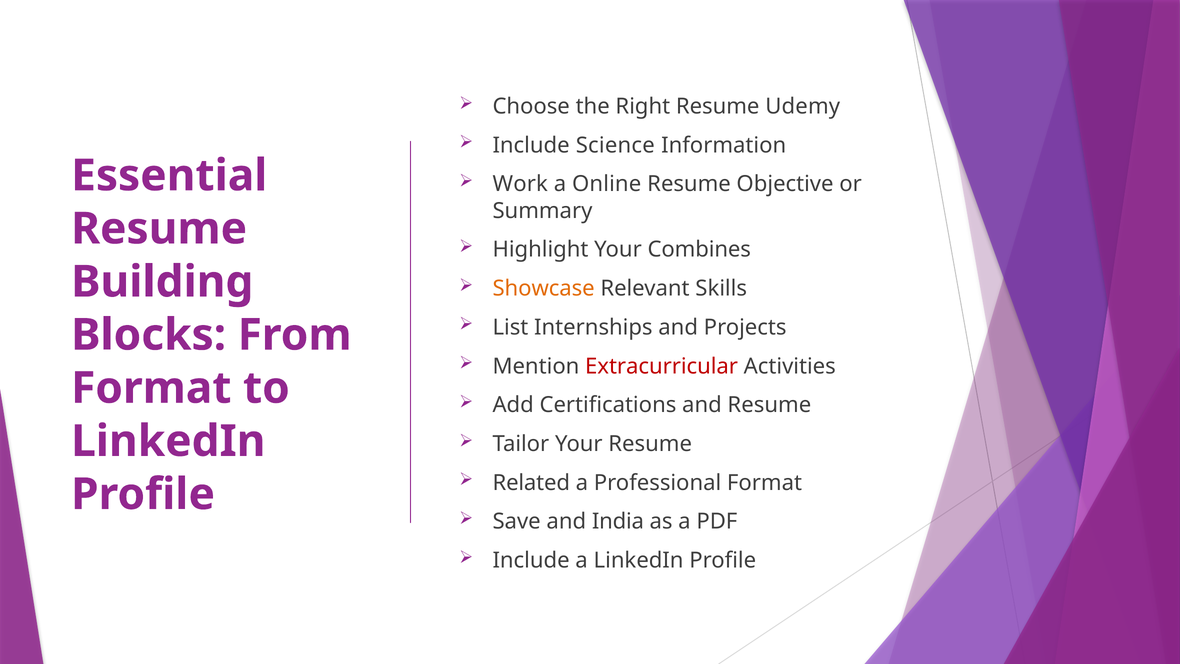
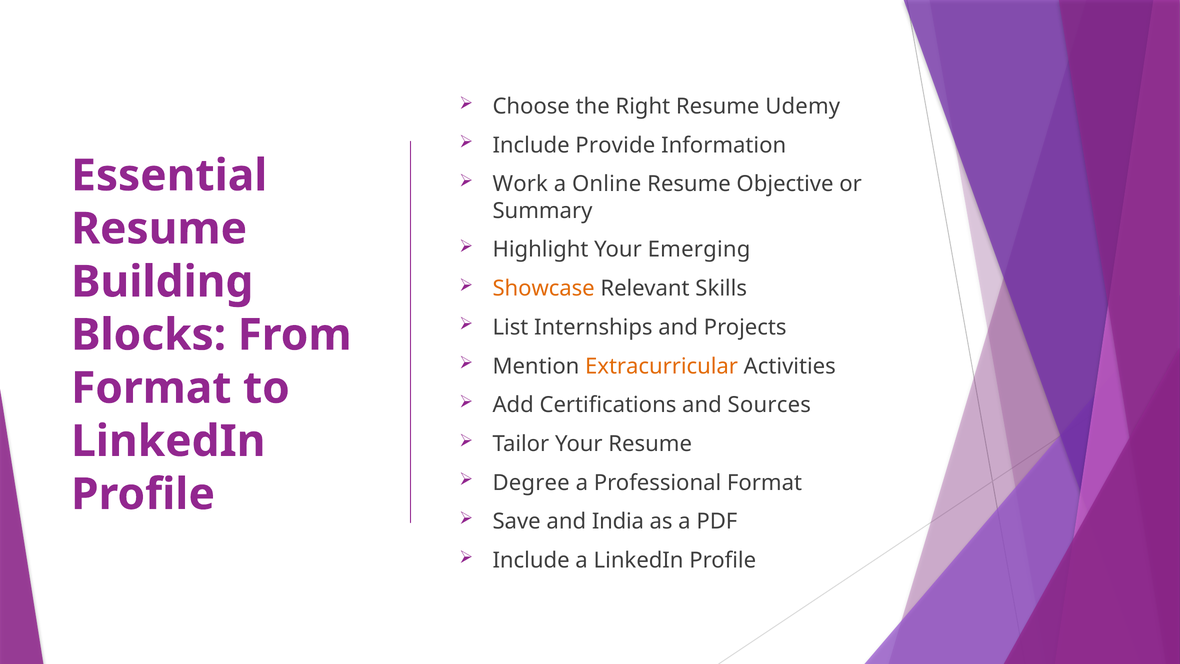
Science: Science -> Provide (615, 145)
Combines: Combines -> Emerging (699, 250)
Extracurricular colour: red -> orange (662, 366)
and Resume: Resume -> Sources (769, 405)
Related: Related -> Degree (531, 483)
